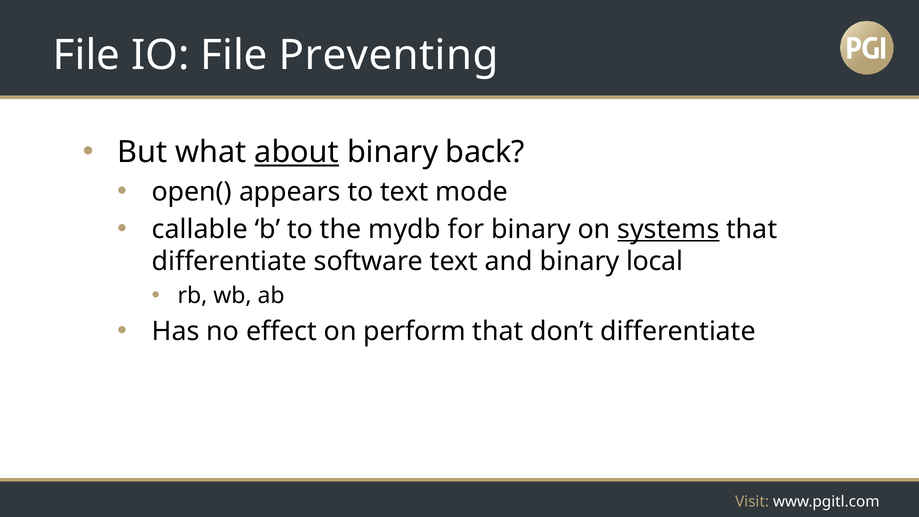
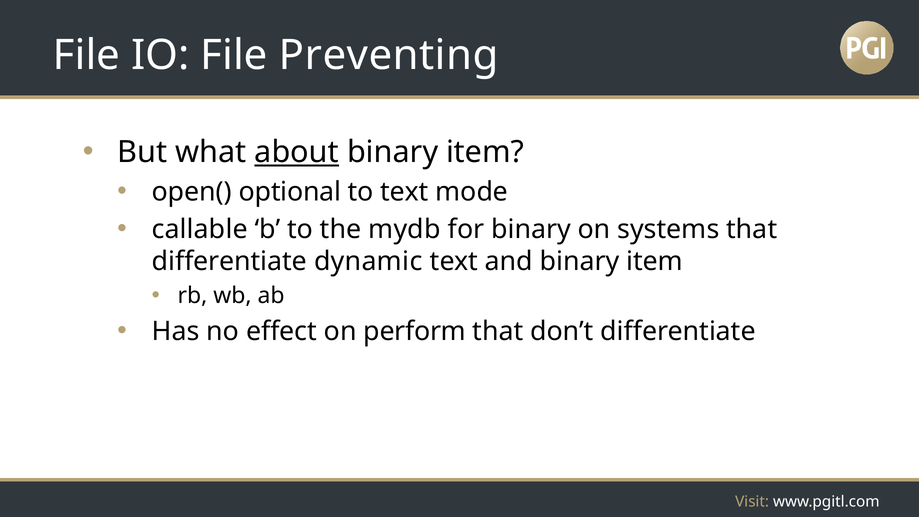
back: back -> item (485, 152)
appears: appears -> optional (290, 192)
systems underline: present -> none (668, 229)
software: software -> dynamic (368, 261)
and binary local: local -> item (654, 261)
